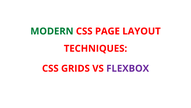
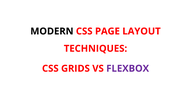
MODERN colour: green -> black (52, 31)
